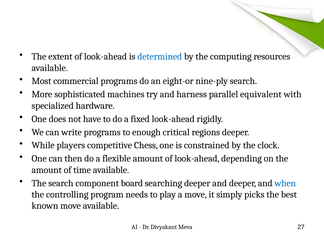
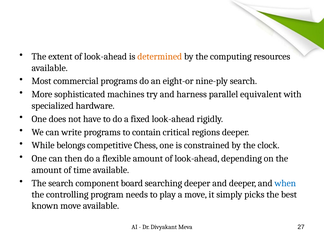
determined colour: blue -> orange (160, 57)
enough: enough -> contain (146, 132)
players: players -> belongs (71, 145)
